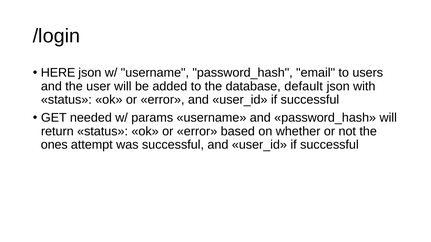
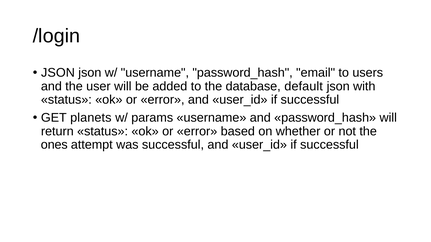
HERE: HERE -> JSON (58, 73)
needed: needed -> planets (91, 118)
